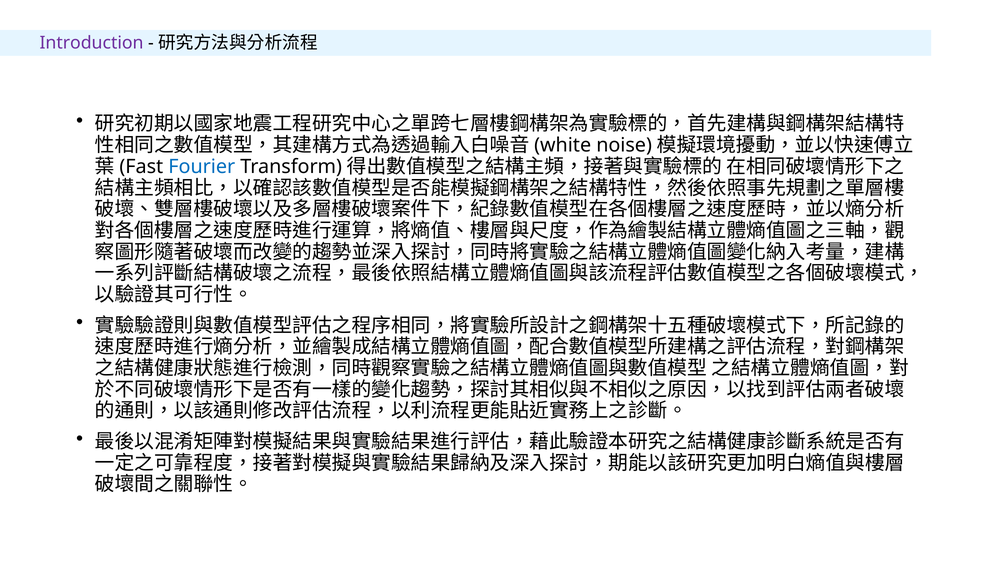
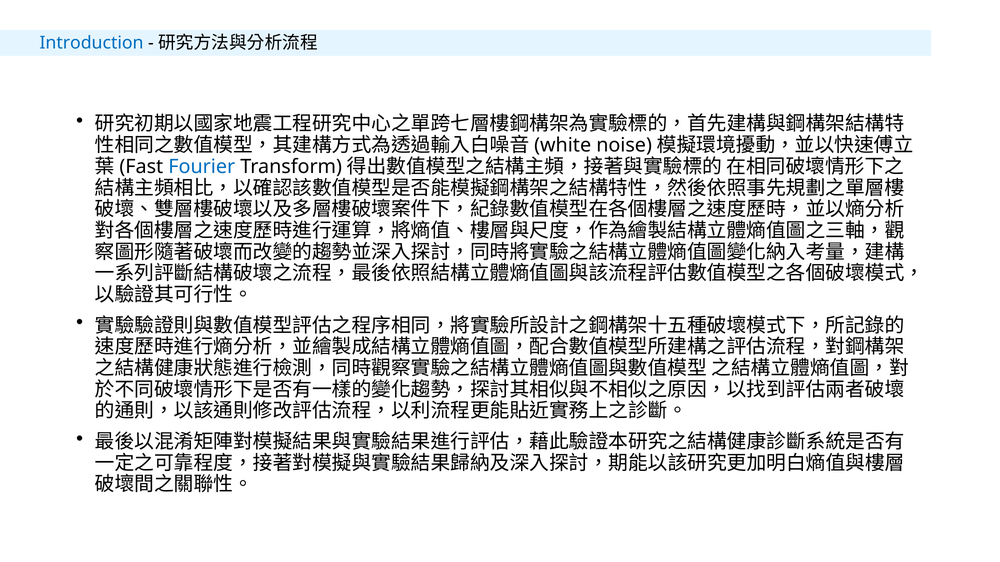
Introduction colour: purple -> blue (92, 43)
